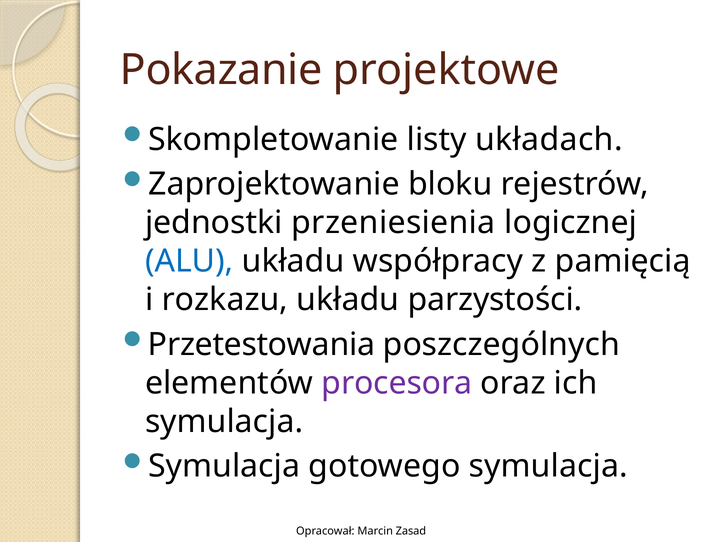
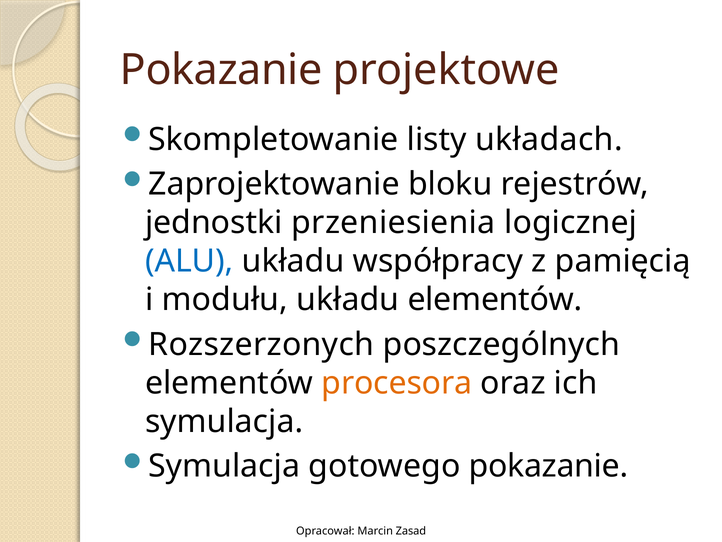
rozkazu: rozkazu -> modułu (225, 300)
układu parzystości: parzystości -> elementów (495, 300)
Przetestowania: Przetestowania -> Rozszerzonych (261, 344)
procesora colour: purple -> orange (397, 383)
gotowego symulacja: symulacja -> pokazanie (549, 466)
